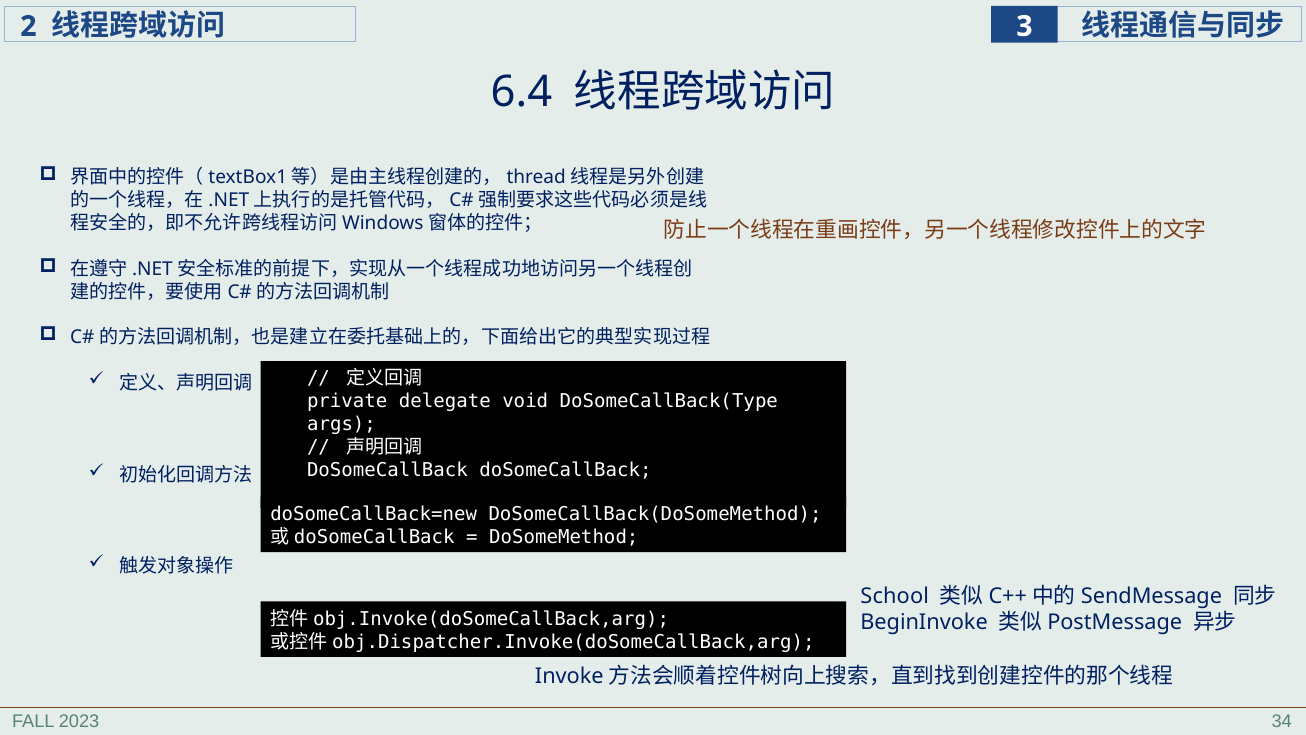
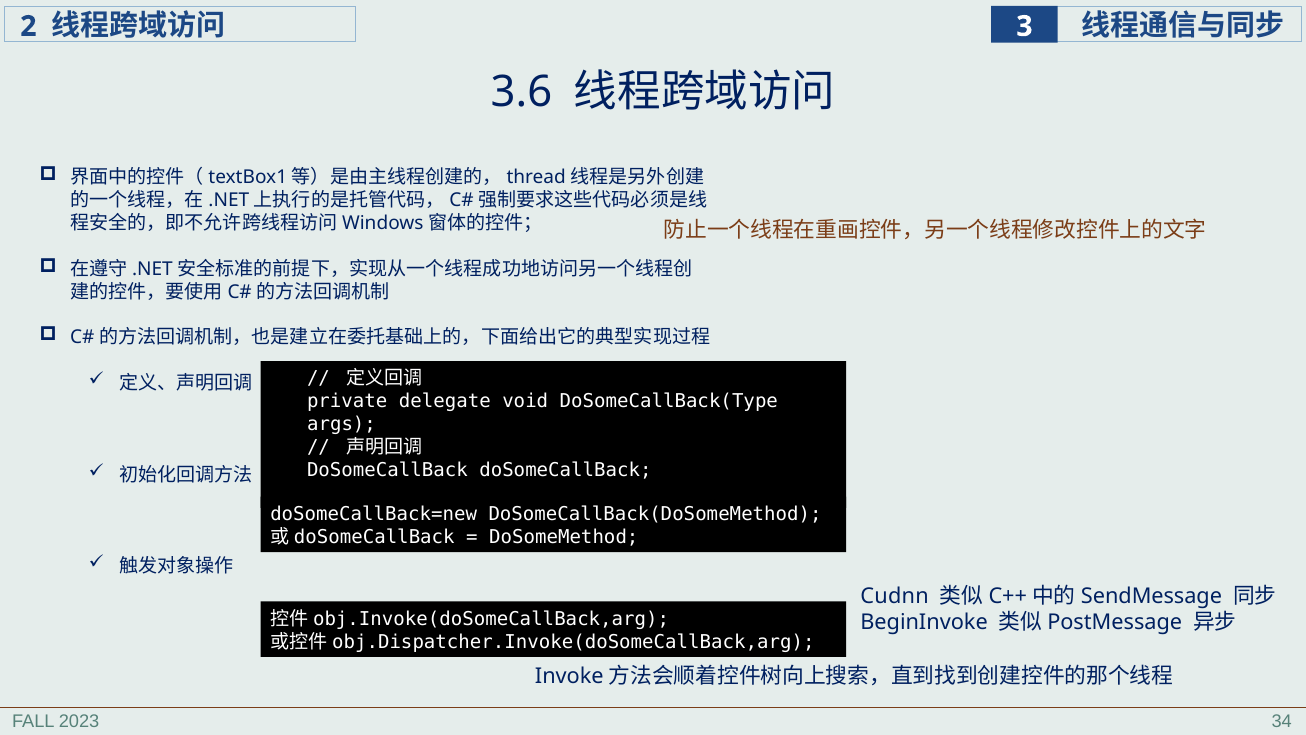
6.4: 6.4 -> 3.6 (521, 92)
School: School -> Cudnn (895, 596)
